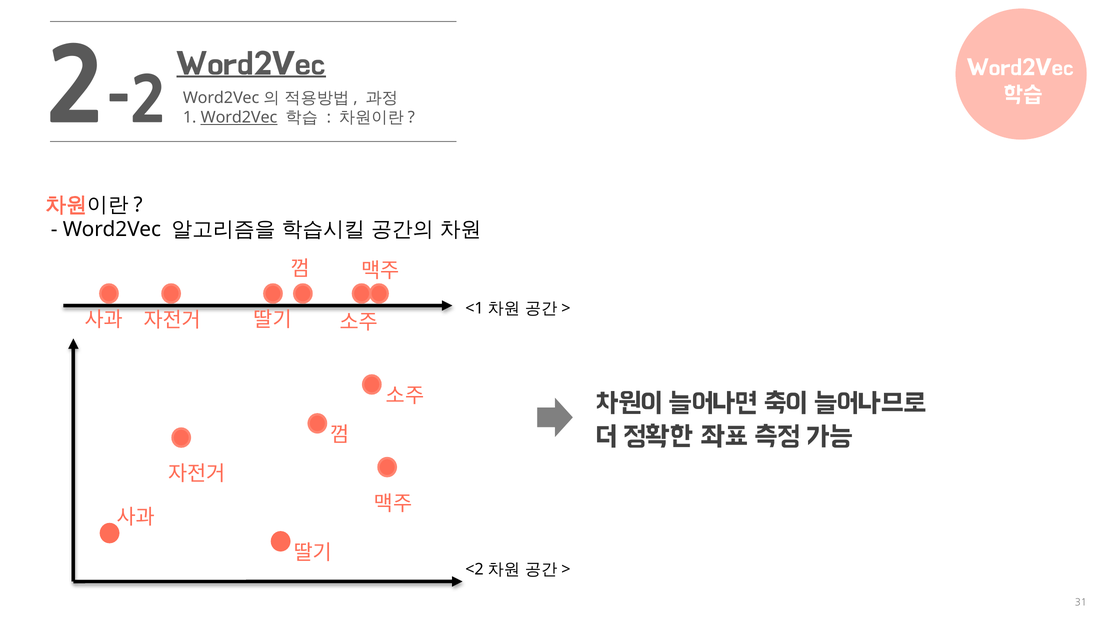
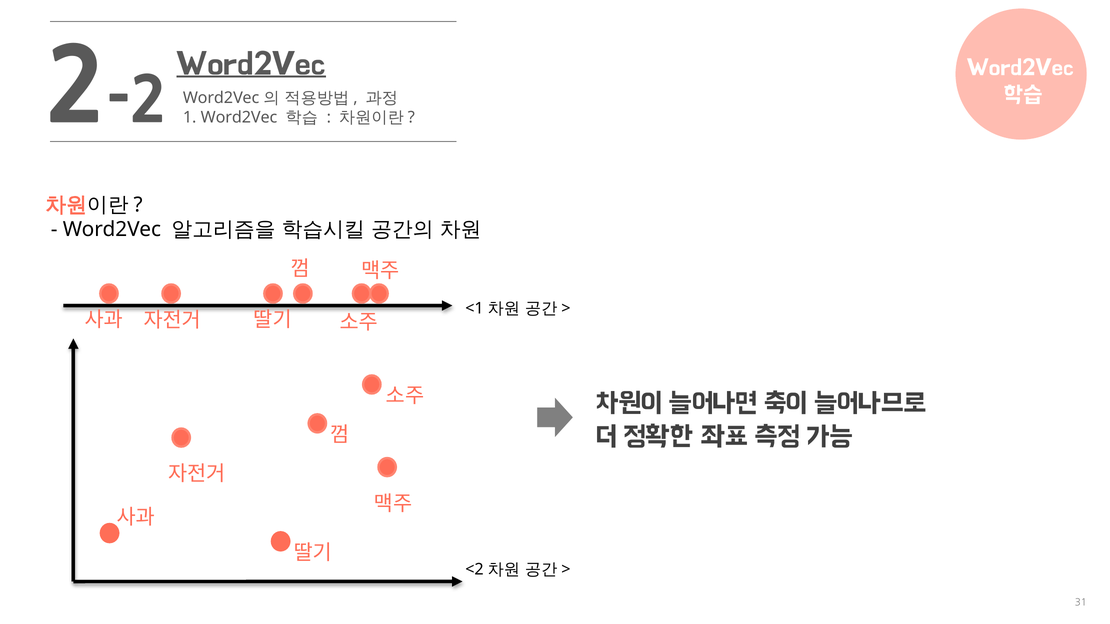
Word2Vec underline: present -> none (239, 118)
